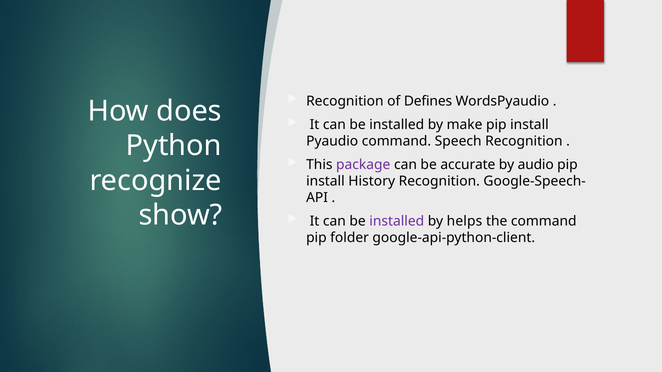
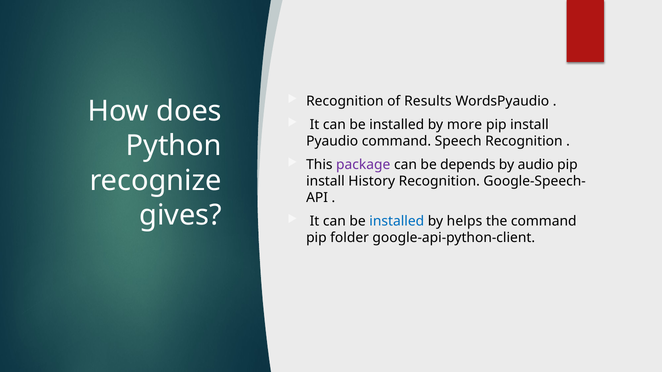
Defines: Defines -> Results (428, 101)
make: make -> more (464, 125)
accurate: accurate -> depends (468, 165)
show: show -> gives (181, 216)
installed colour: purple -> blue (397, 221)
